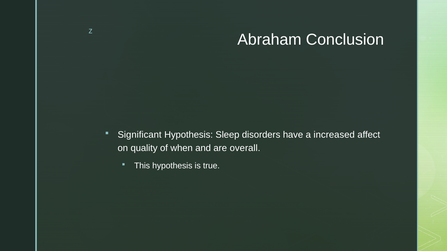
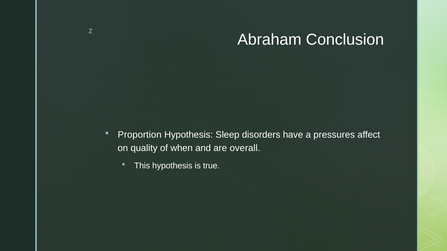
Significant: Significant -> Proportion (140, 135)
increased: increased -> pressures (334, 135)
